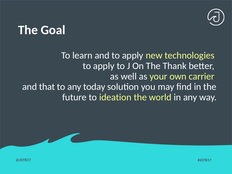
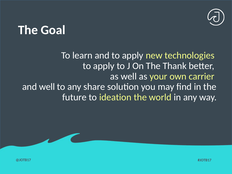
and that: that -> well (47, 87)
today: today -> share (94, 87)
